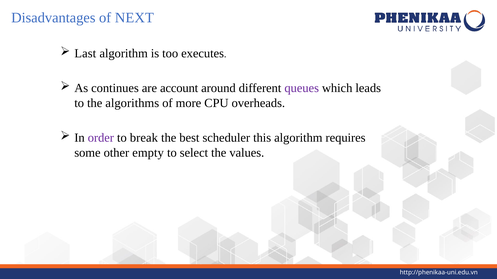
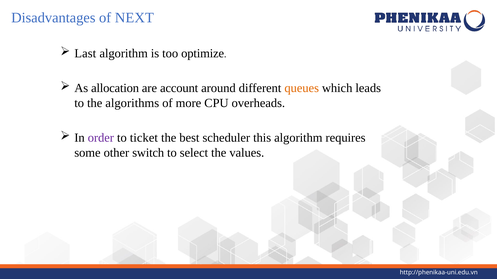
executes: executes -> optimize (203, 54)
continues: continues -> allocation (115, 88)
queues colour: purple -> orange (302, 88)
break: break -> ticket (144, 138)
empty: empty -> switch (148, 153)
